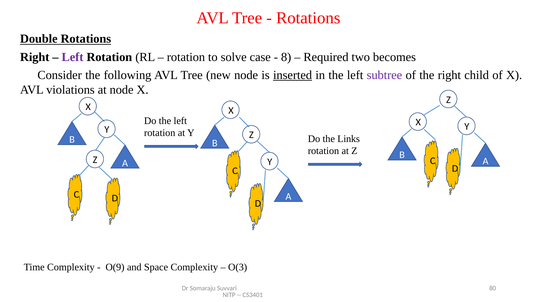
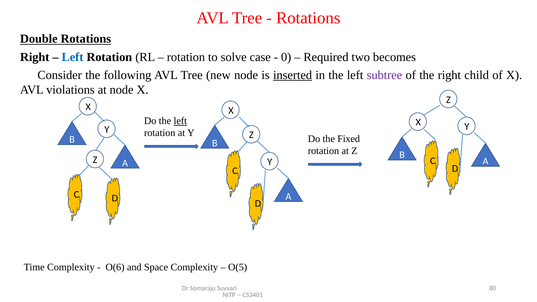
Left colour: purple -> blue (73, 57)
8: 8 -> 0 (286, 57)
left underline: none -> present (180, 121)
Links: Links -> Fixed (349, 139)
O(9: O(9 -> O(6 (115, 267)
O(3: O(3 -> O(5 (238, 267)
